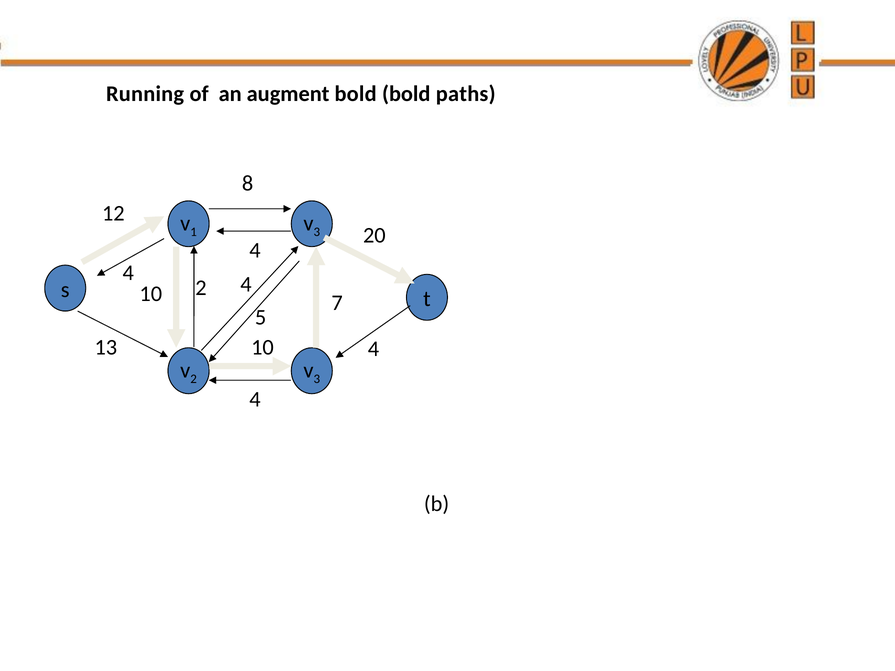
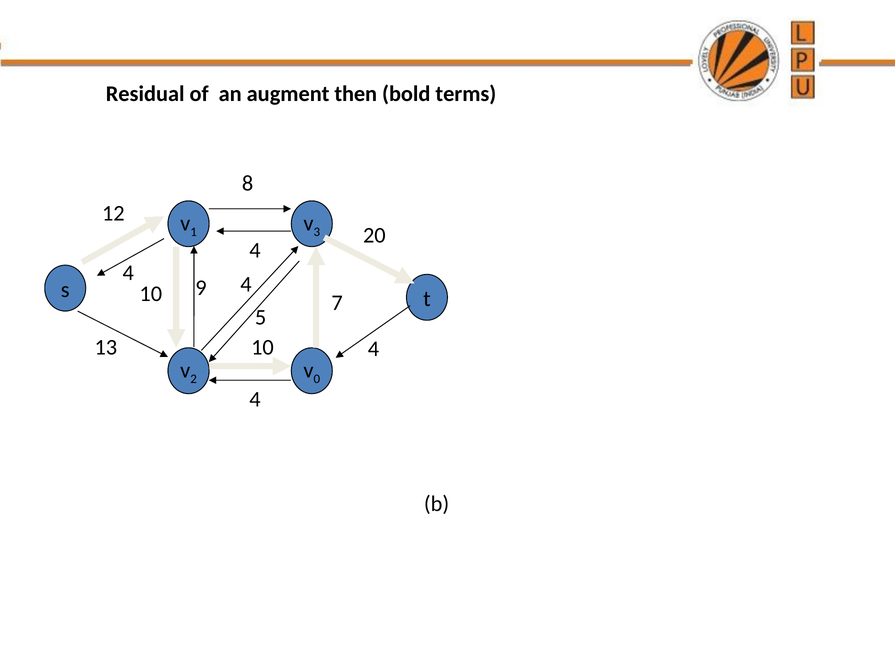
Running: Running -> Residual (145, 94)
augment bold: bold -> then (356, 94)
paths: paths -> terms (466, 94)
10 2: 2 -> 9 (201, 288)
3: 3 -> 0 (317, 379)
